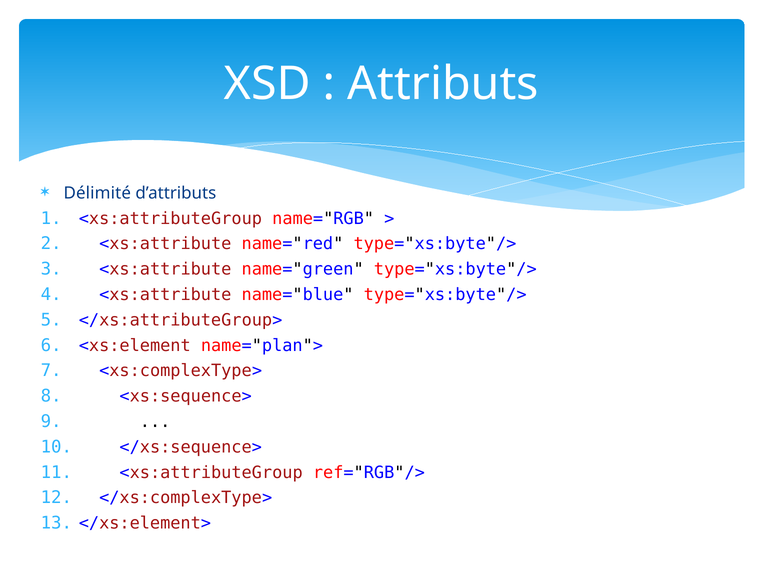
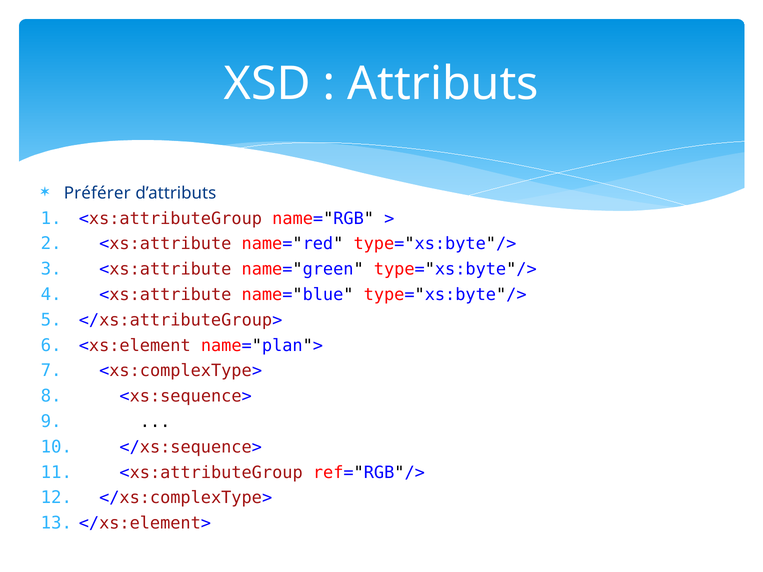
Délimité: Délimité -> Préférer (97, 193)
